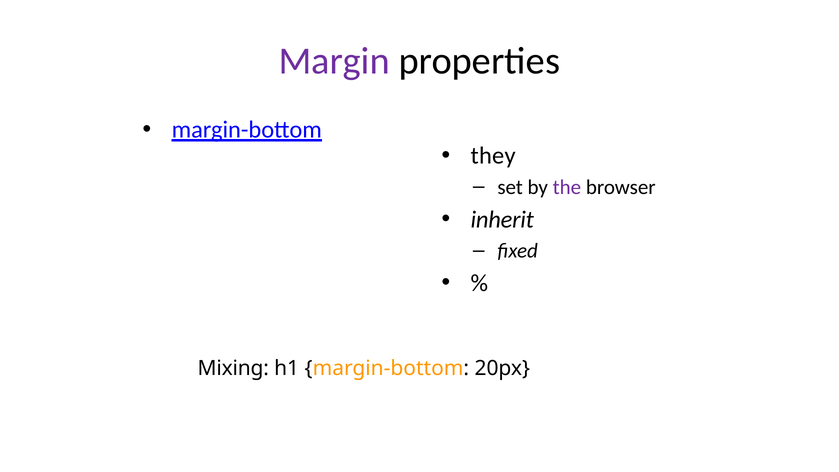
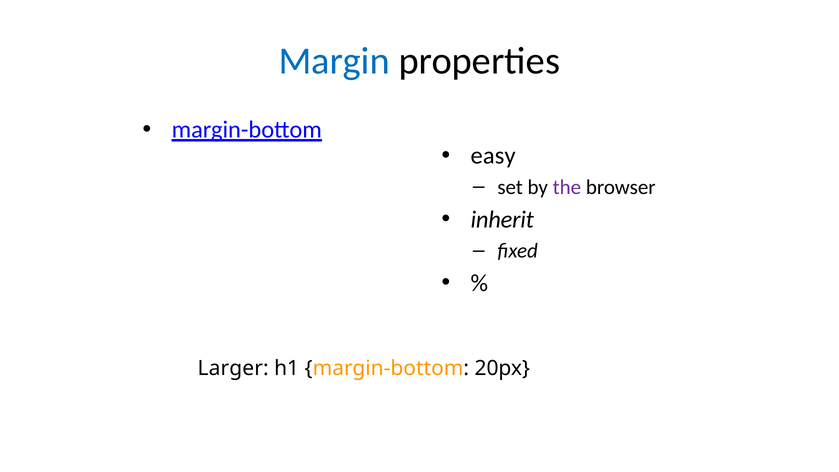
Margin colour: purple -> blue (334, 61)
they: they -> easy (493, 156)
Mixing: Mixing -> Larger (233, 368)
